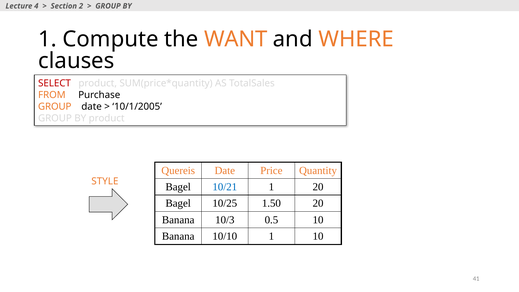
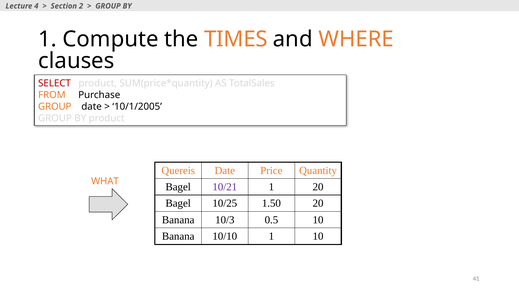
WANT: WANT -> TIMES (236, 39)
STYLE: STYLE -> WHAT (105, 181)
10/21 colour: blue -> purple (225, 187)
